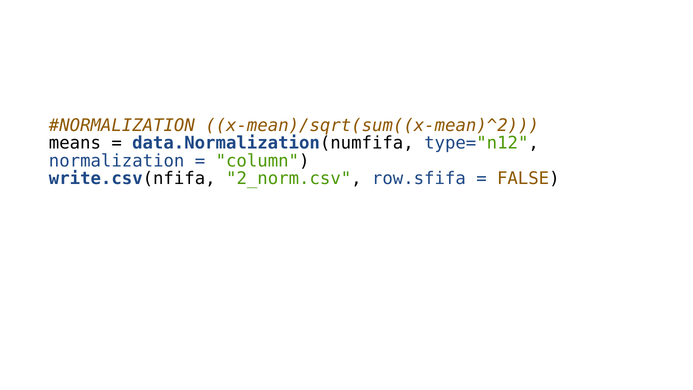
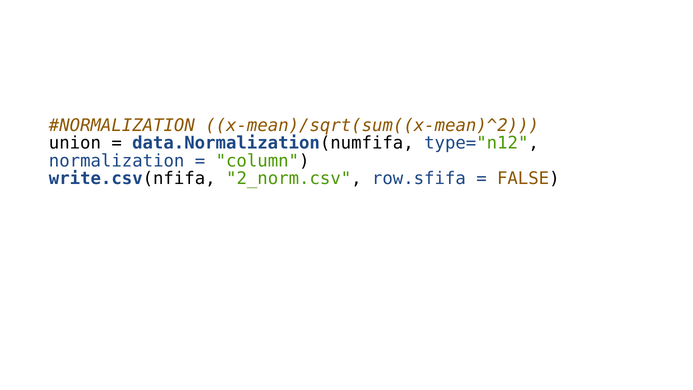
means: means -> union (75, 143)
